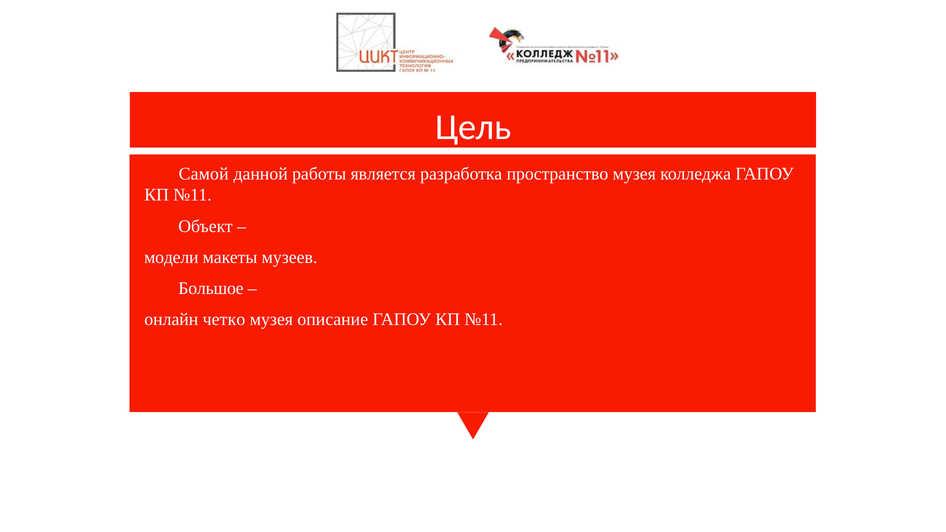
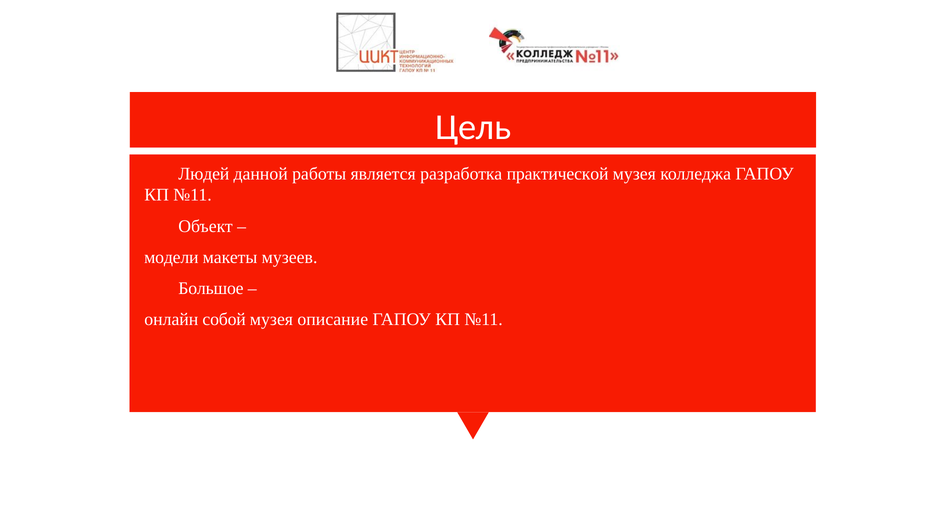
Самой: Самой -> Людей (204, 174)
пространство: пространство -> практической (558, 174)
четко: четко -> собой (224, 320)
